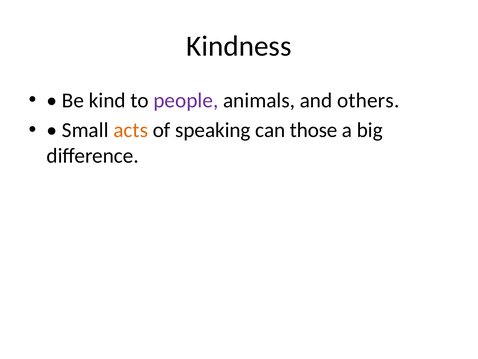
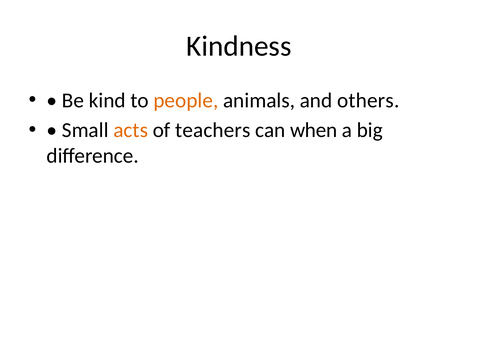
people colour: purple -> orange (186, 100)
speaking: speaking -> teachers (213, 130)
those: those -> when (314, 130)
